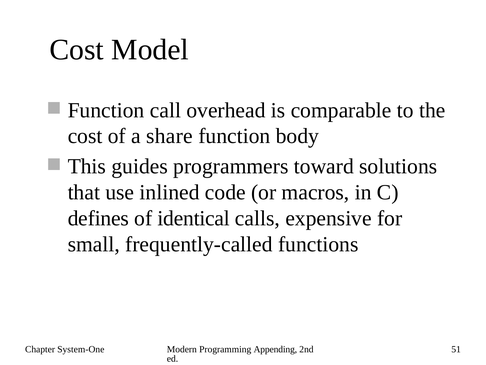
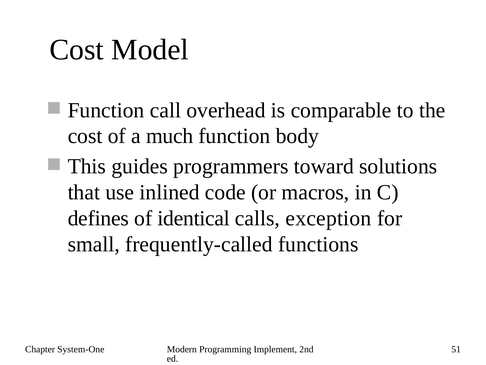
share: share -> much (170, 136)
expensive: expensive -> exception (328, 218)
Appending: Appending -> Implement (275, 349)
